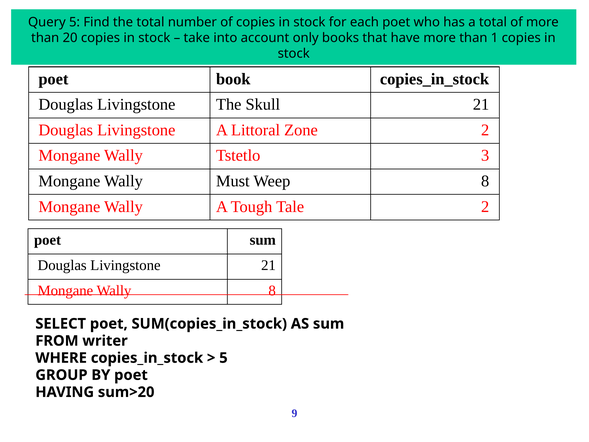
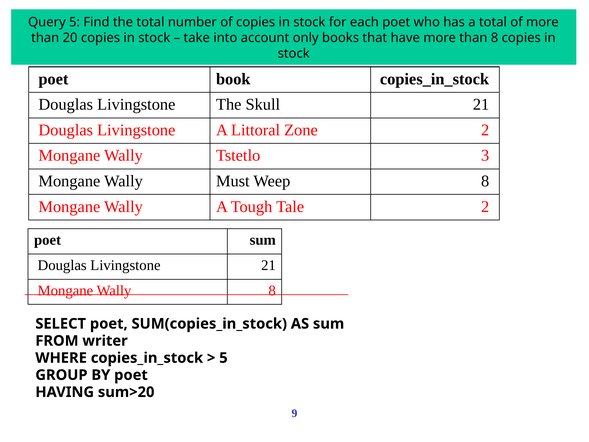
than 1: 1 -> 8 (495, 38)
